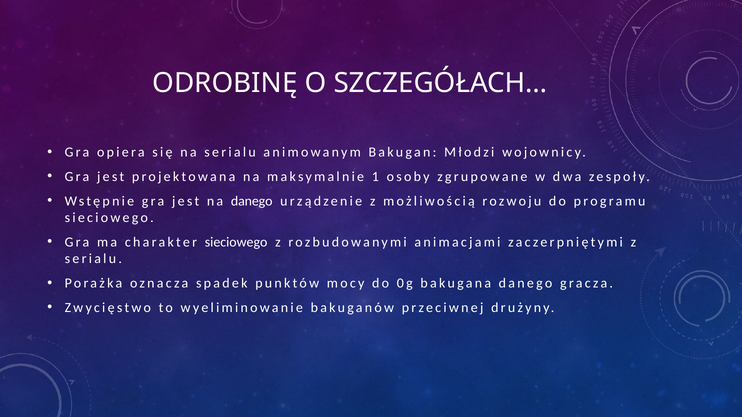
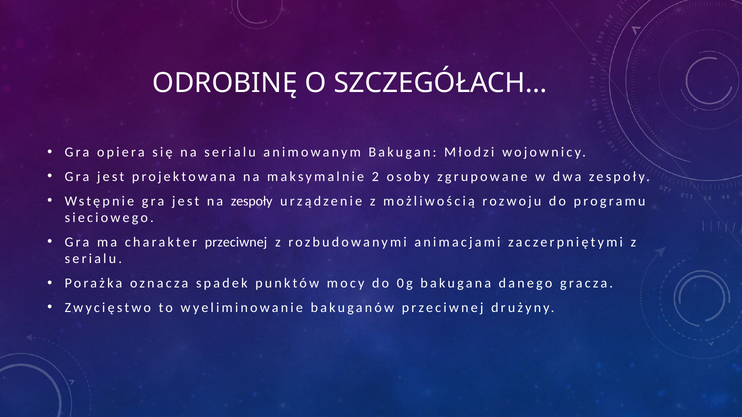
1: 1 -> 2 (375, 177)
na danego: danego -> zespoły (252, 201)
charakter sieciowego: sieciowego -> przeciwnej (236, 242)
